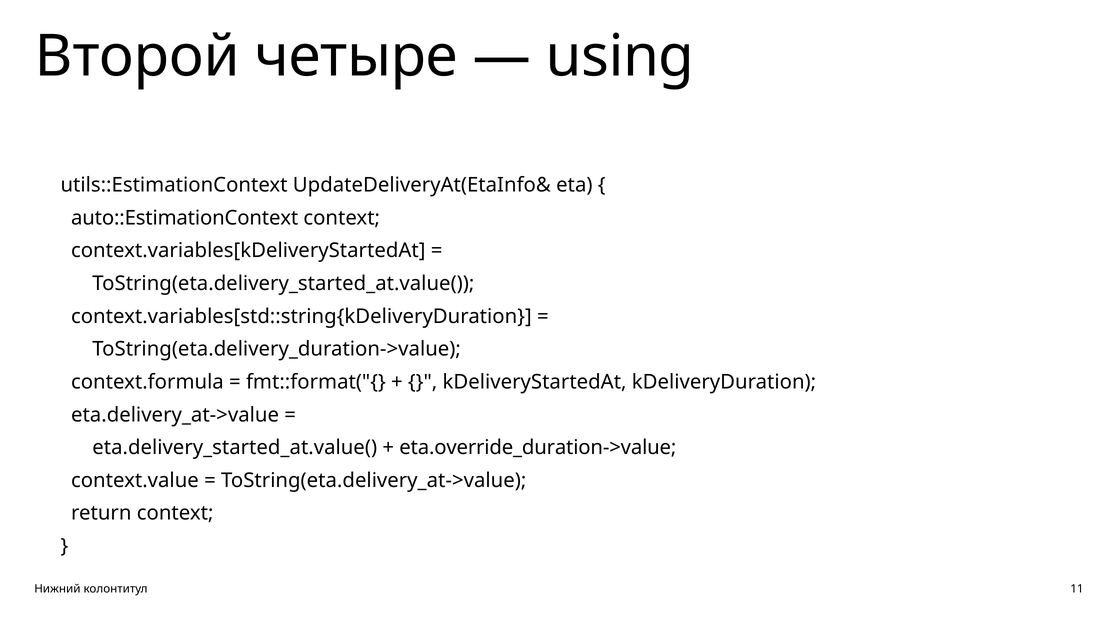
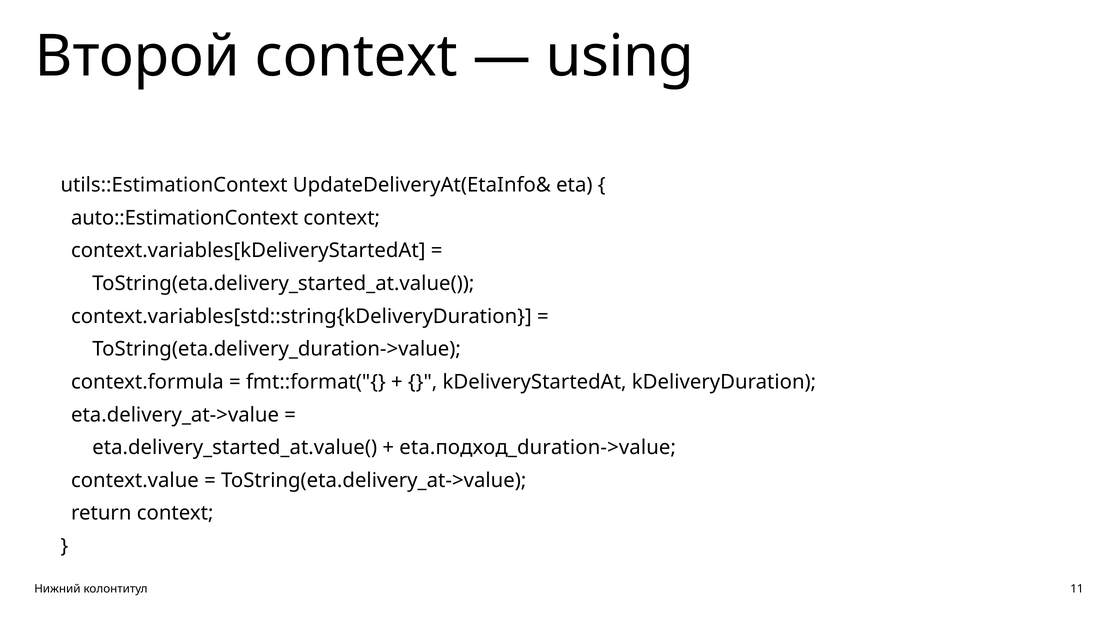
Второй четыре: четыре -> context (356, 56)
eta.override_duration->value: eta.override_duration->value -> eta.подход_duration->value (538, 448)
